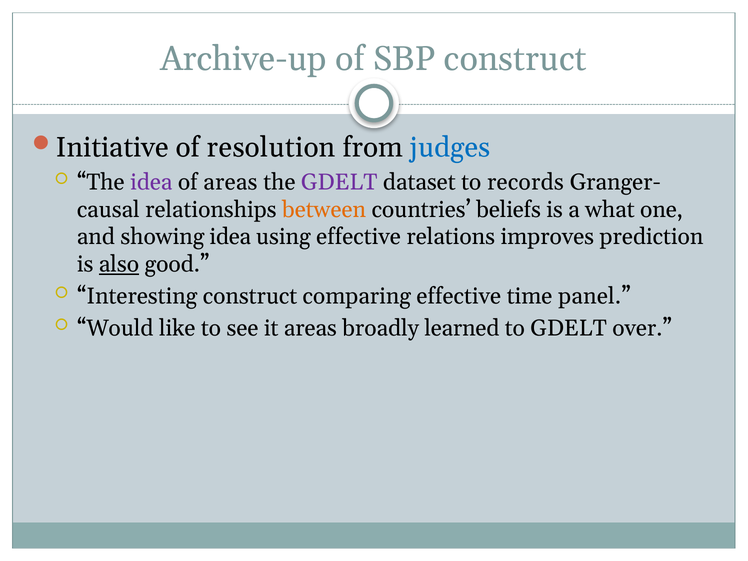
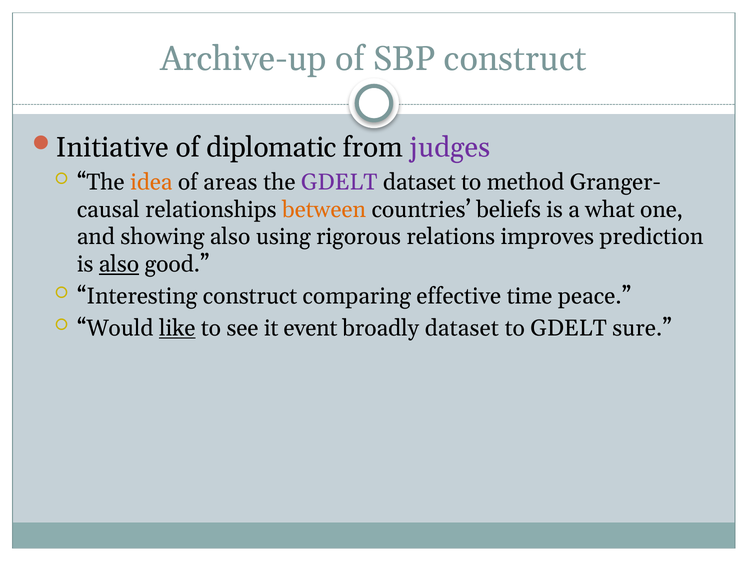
resolution: resolution -> diplomatic (271, 147)
judges colour: blue -> purple (450, 147)
idea colour: purple -> orange (151, 182)
records: records -> method (526, 182)
showing idea: idea -> also (230, 237)
using effective: effective -> rigorous (359, 237)
panel: panel -> peace (595, 296)
like underline: none -> present (177, 328)
it areas: areas -> event (310, 328)
broadly learned: learned -> dataset (462, 328)
over: over -> sure (642, 328)
